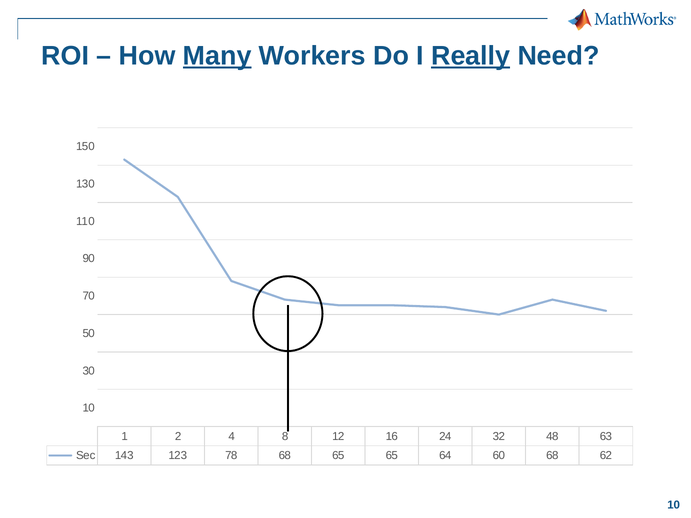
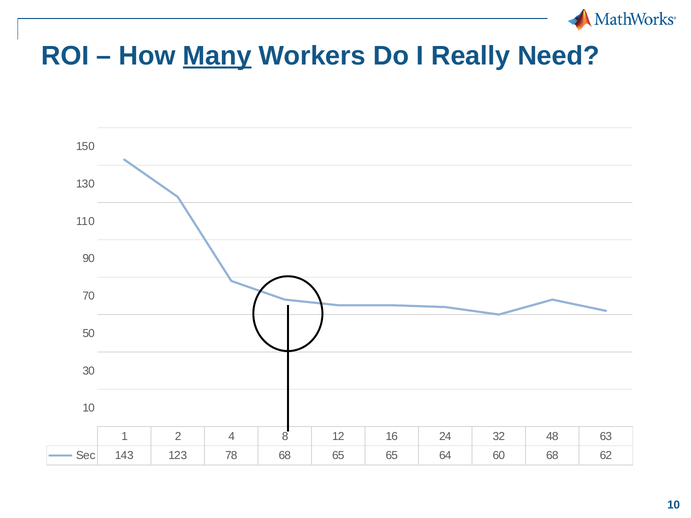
Really underline: present -> none (471, 56)
